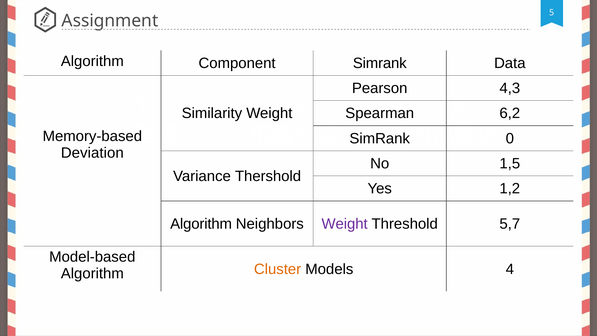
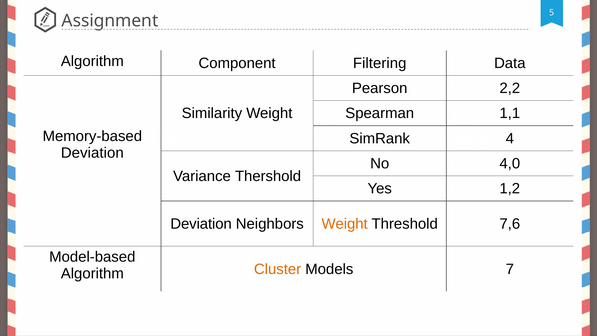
Component Simrank: Simrank -> Filtering (380, 63)
4,3: 4,3 -> 2,2 (510, 88)
6,2: 6,2 -> 1,1 (510, 113)
0: 0 -> 4 (510, 138)
1,5: 1,5 -> 4,0 (510, 163)
Algorithm: Algorithm -> Deviation (201, 224)
Weight colour: purple -> orange (345, 224)
5,7: 5,7 -> 7,6 (510, 224)
4: 4 -> 7 (510, 269)
